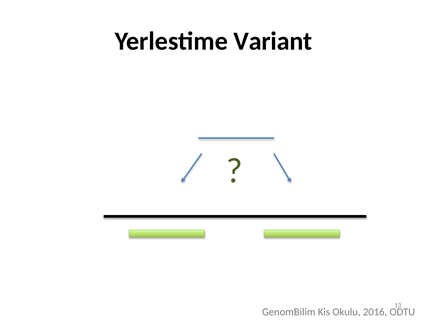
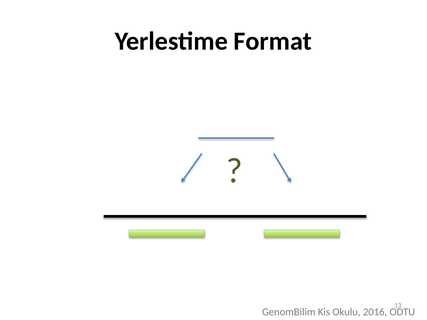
Variant: Variant -> Format (273, 41)
